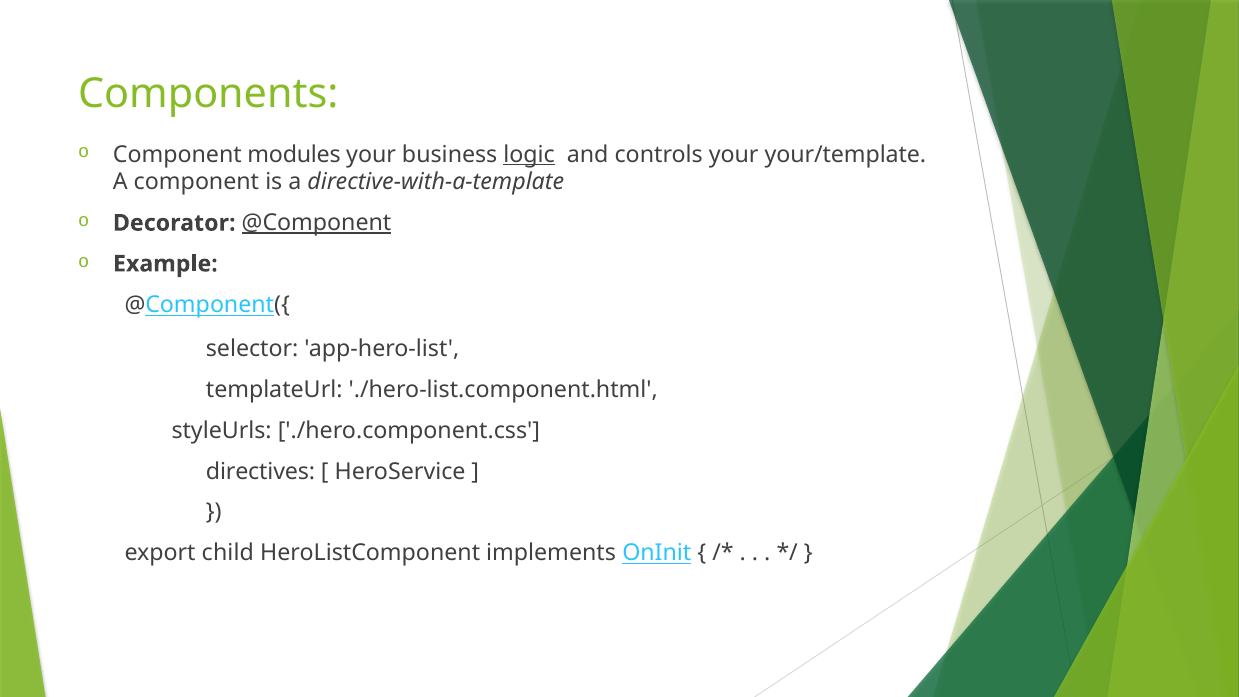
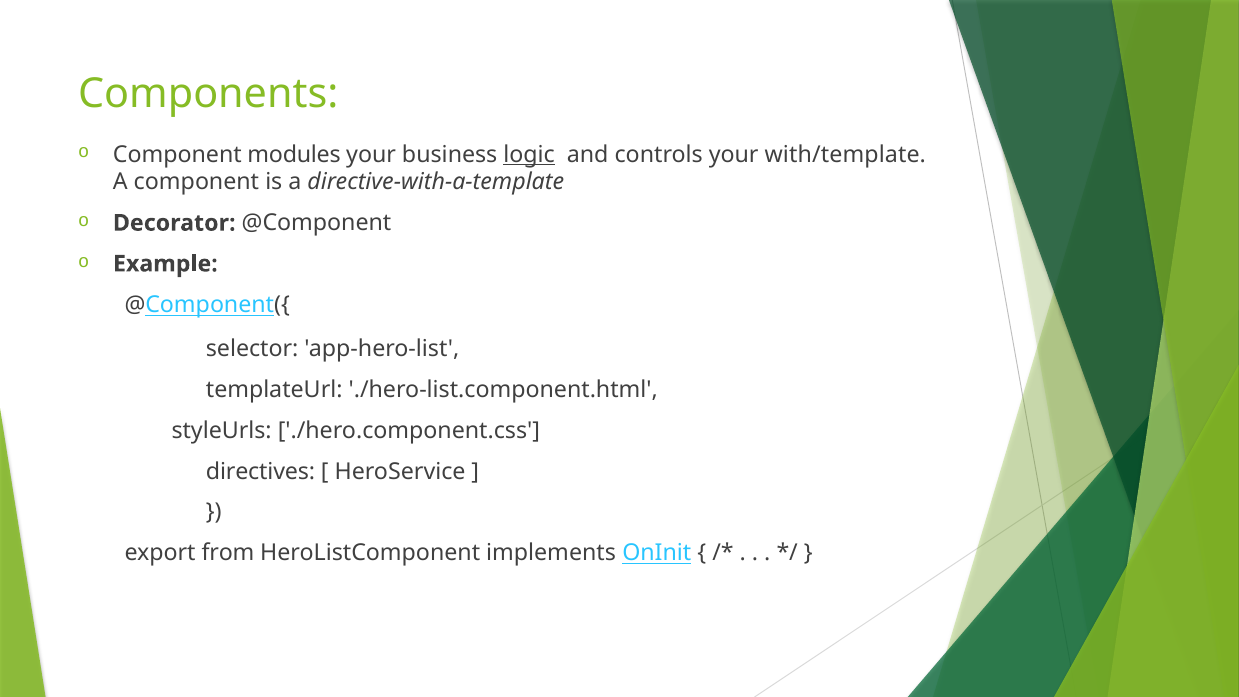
your/template: your/template -> with/template (845, 154)
@Component underline: present -> none (317, 223)
child: child -> from (228, 553)
